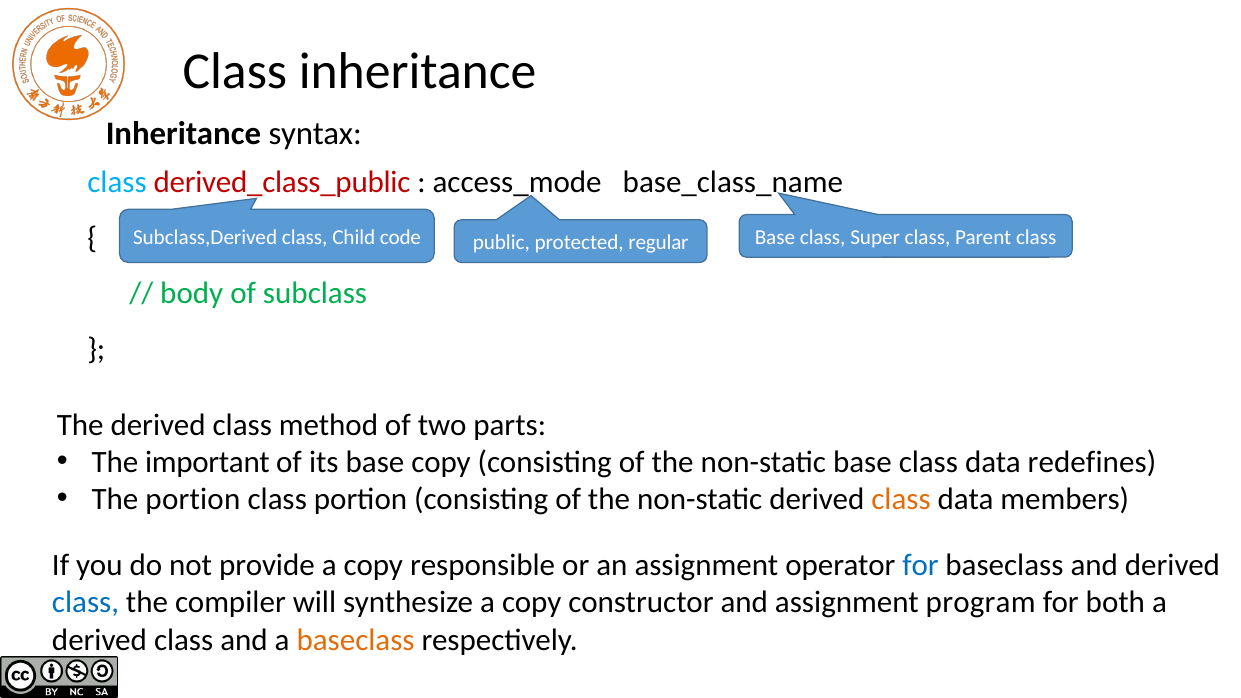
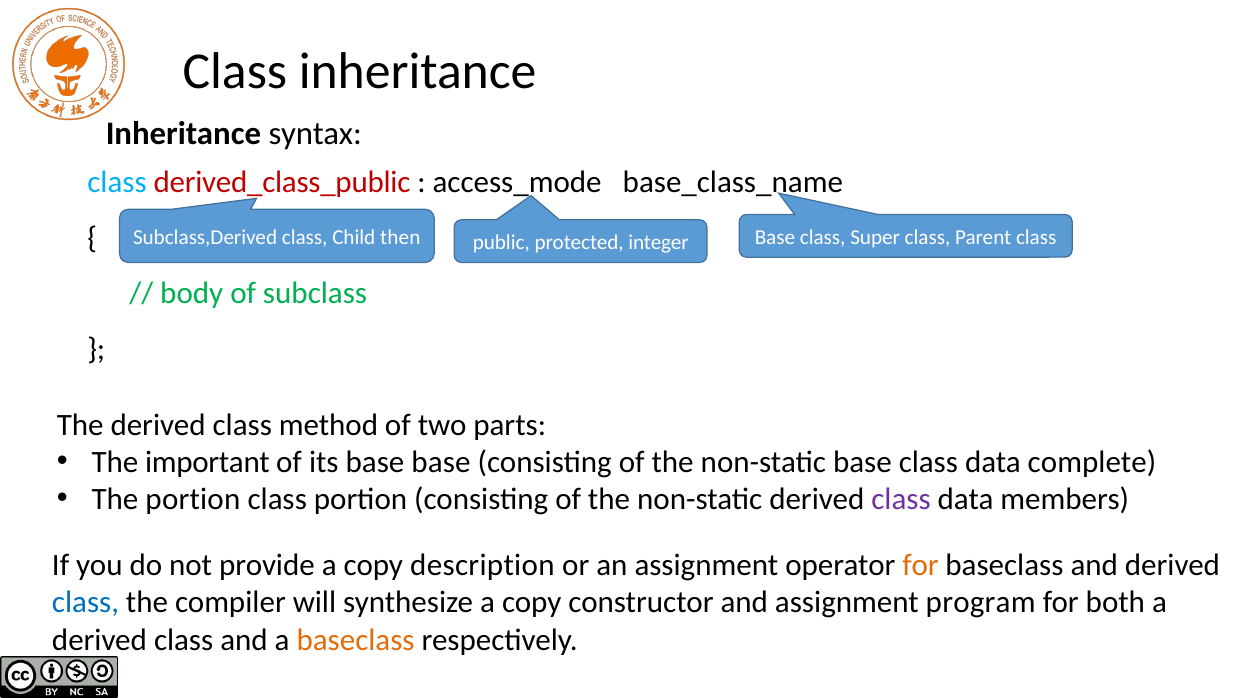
code: code -> then (400, 237)
regular: regular -> integer (659, 243)
base copy: copy -> base (441, 462)
redefines: redefines -> complete (1092, 462)
class colour: orange -> purple (901, 499)
responsible: responsible -> description (482, 565)
for colour: blue -> orange (921, 565)
